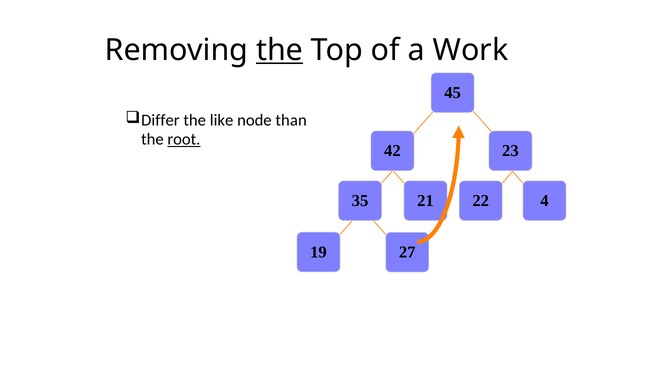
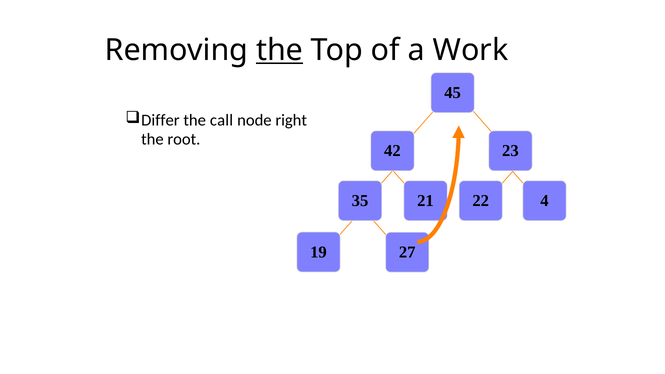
like: like -> call (222, 120)
than: than -> right (291, 120)
root underline: present -> none (184, 139)
